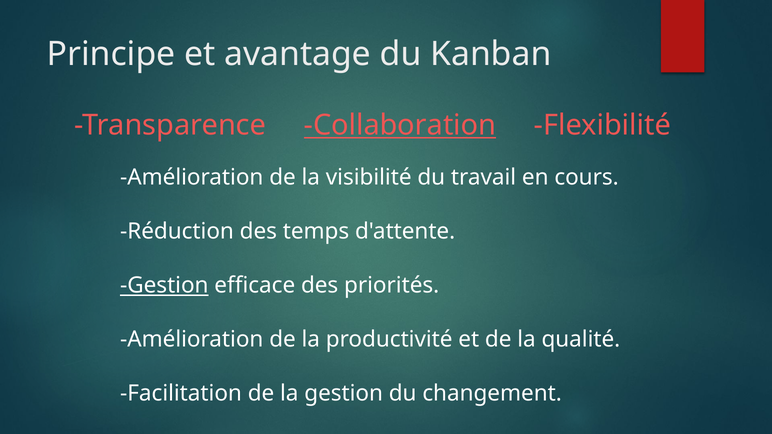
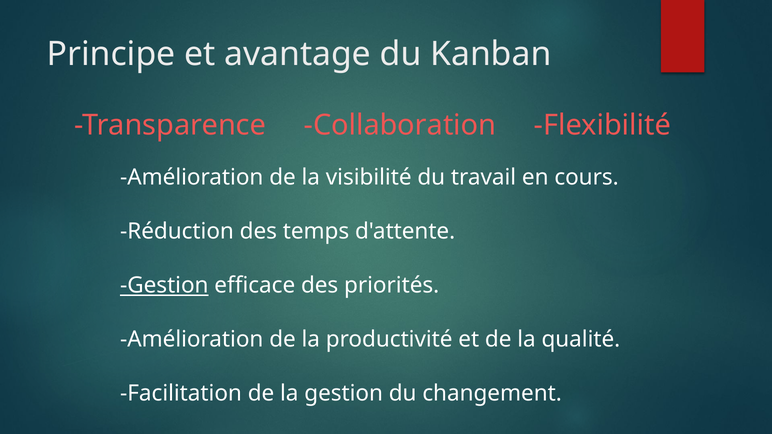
Collaboration underline: present -> none (400, 125)
